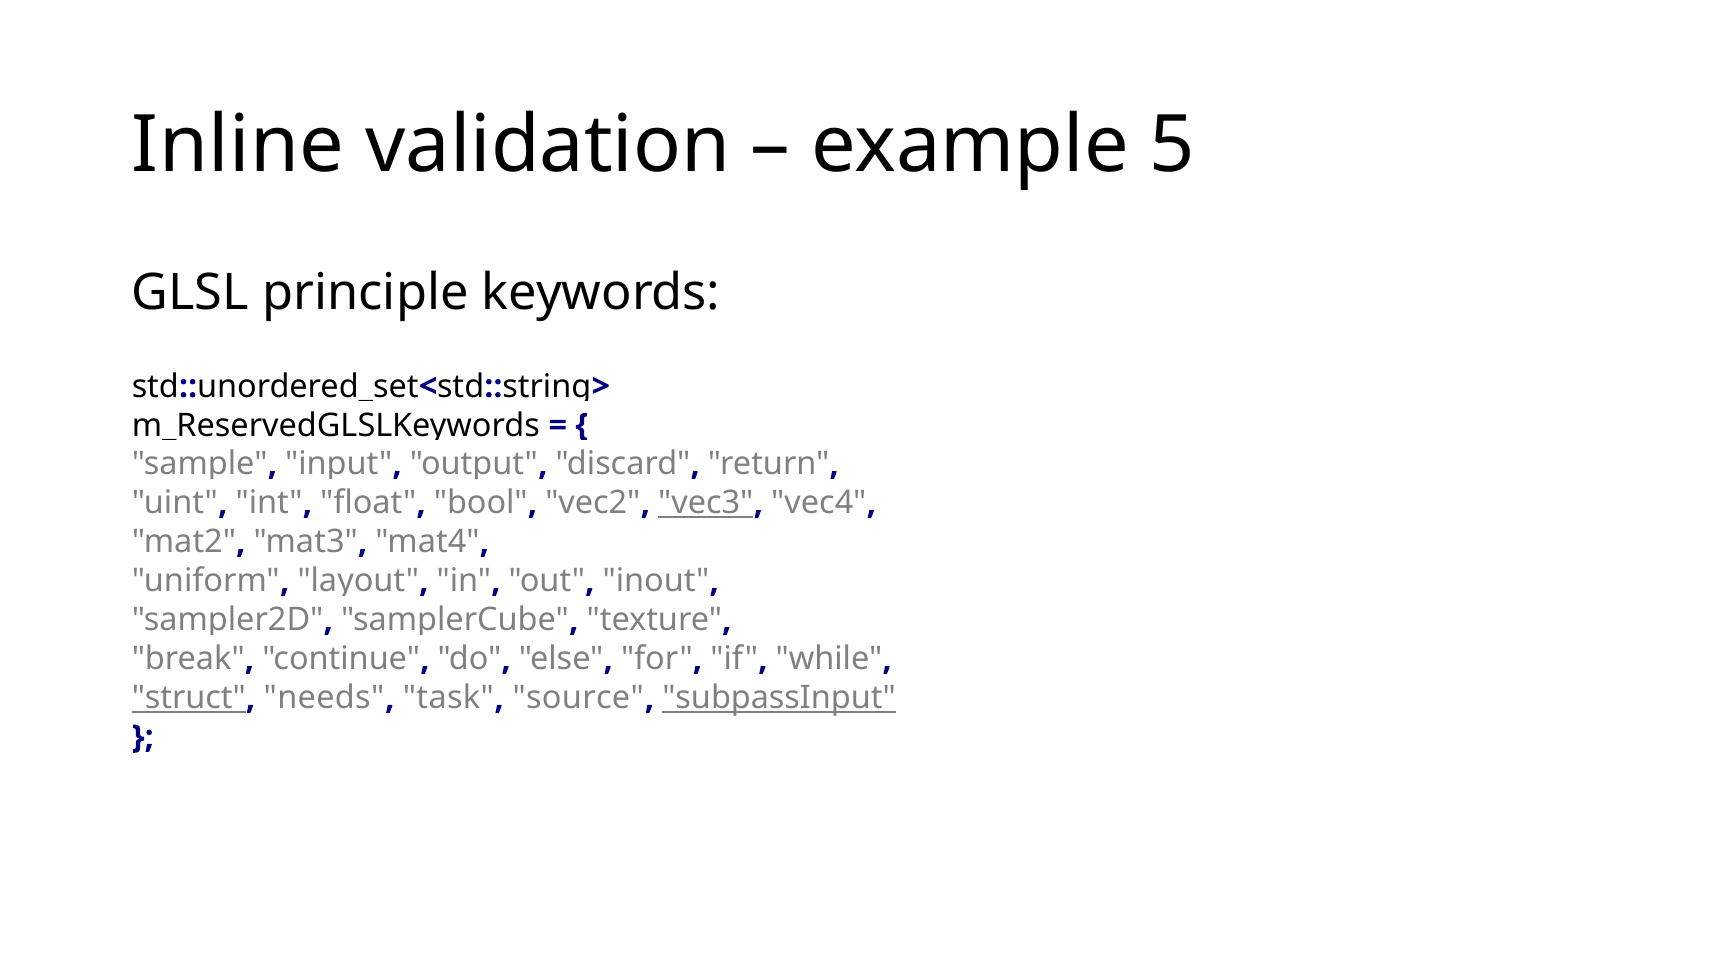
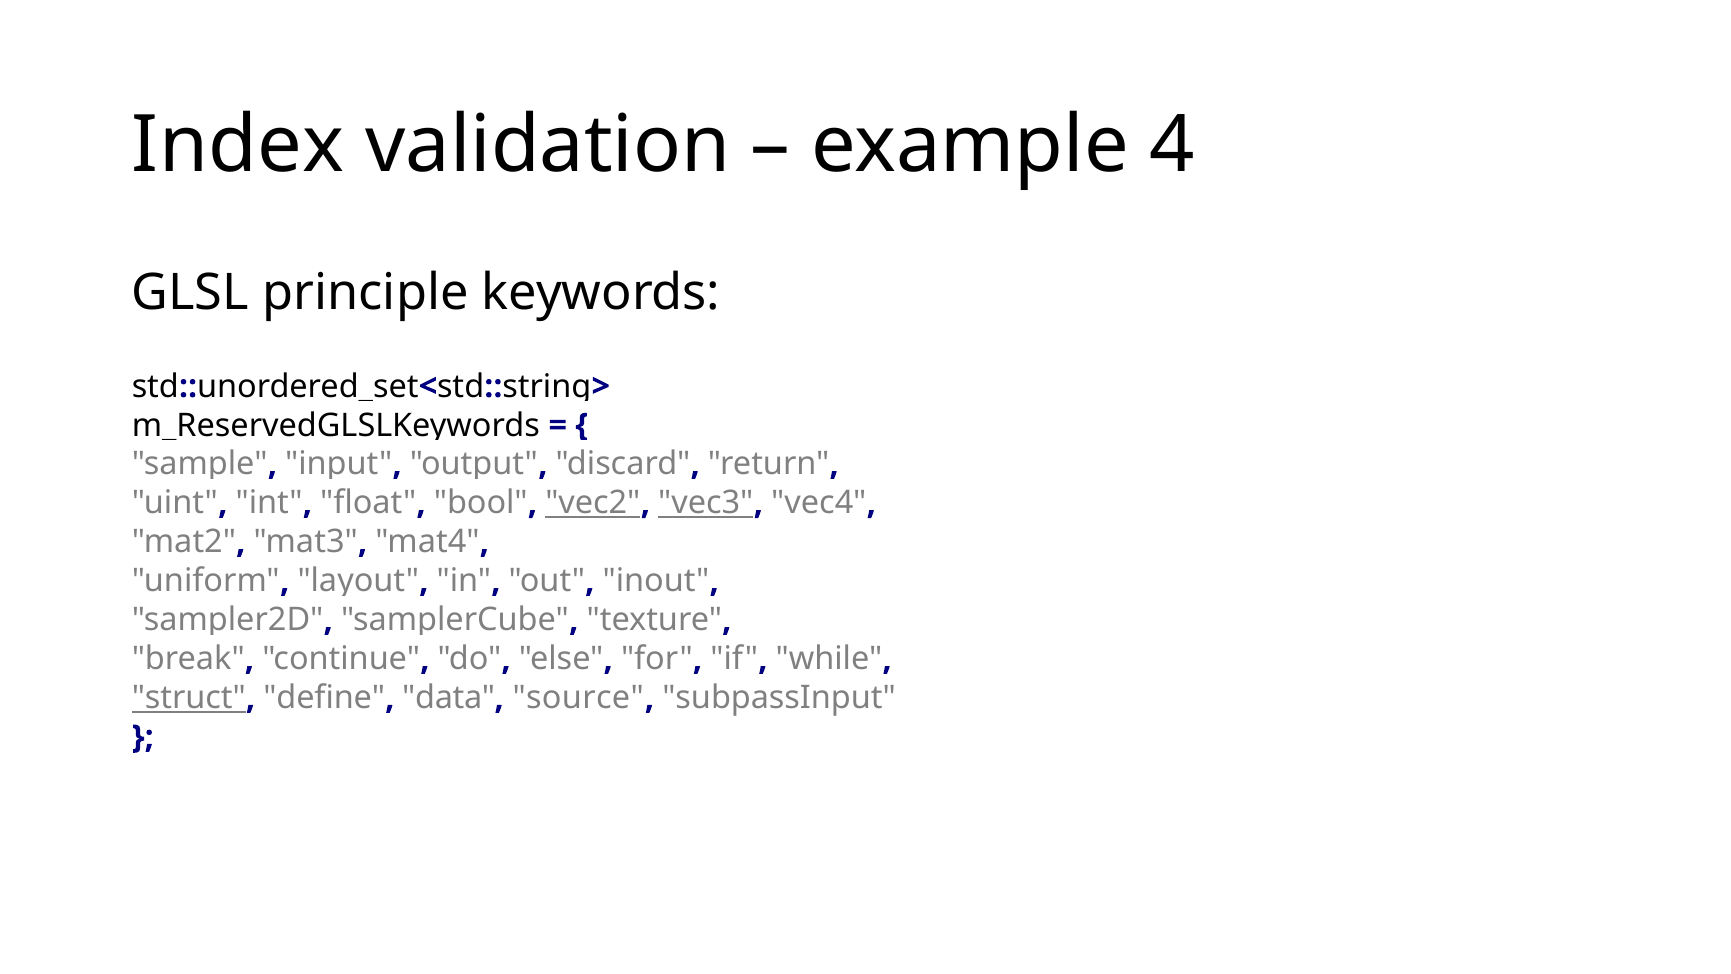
Inline: Inline -> Index (238, 145)
5: 5 -> 4 (1172, 145)
vec2 underline: none -> present (593, 503)
needs: needs -> define (324, 698)
task: task -> data (449, 698)
subpassInput underline: present -> none (779, 698)
